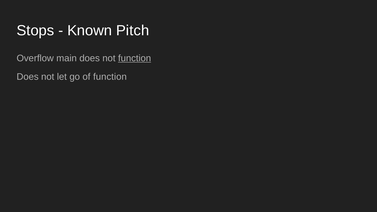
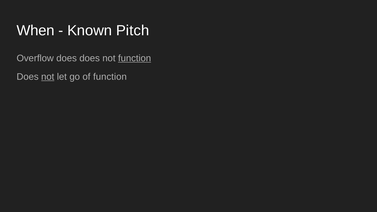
Stops: Stops -> When (36, 31)
Overflow main: main -> does (67, 58)
not underline: none -> present (48, 77)
